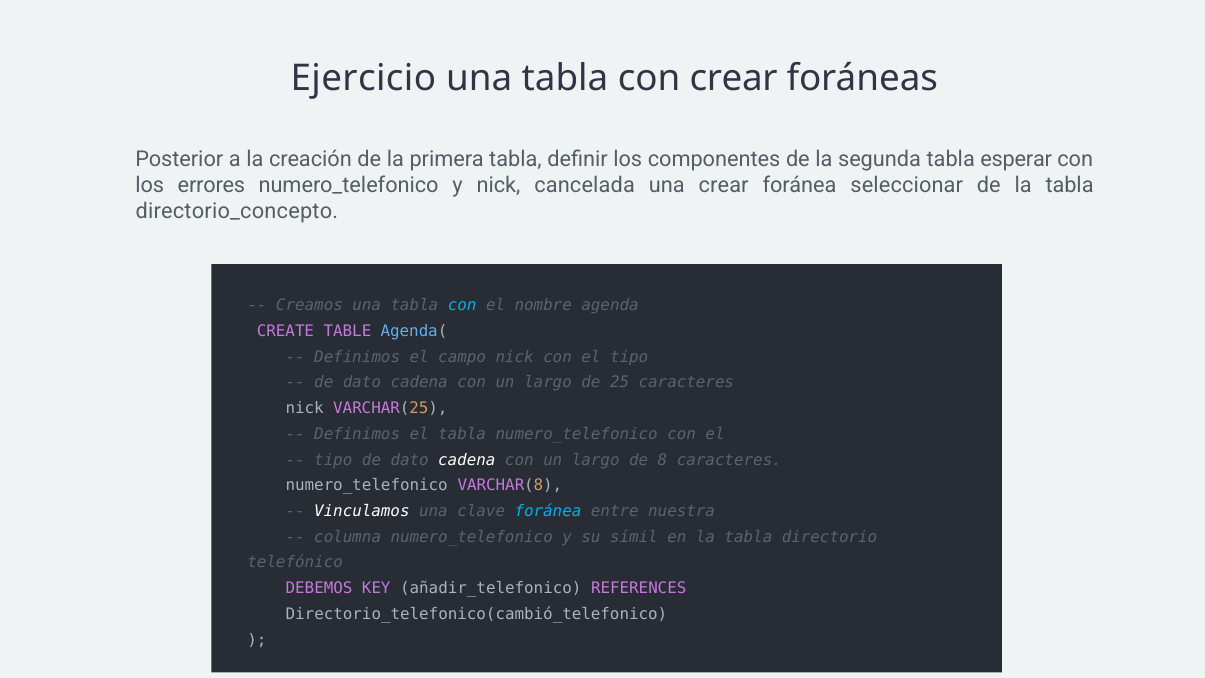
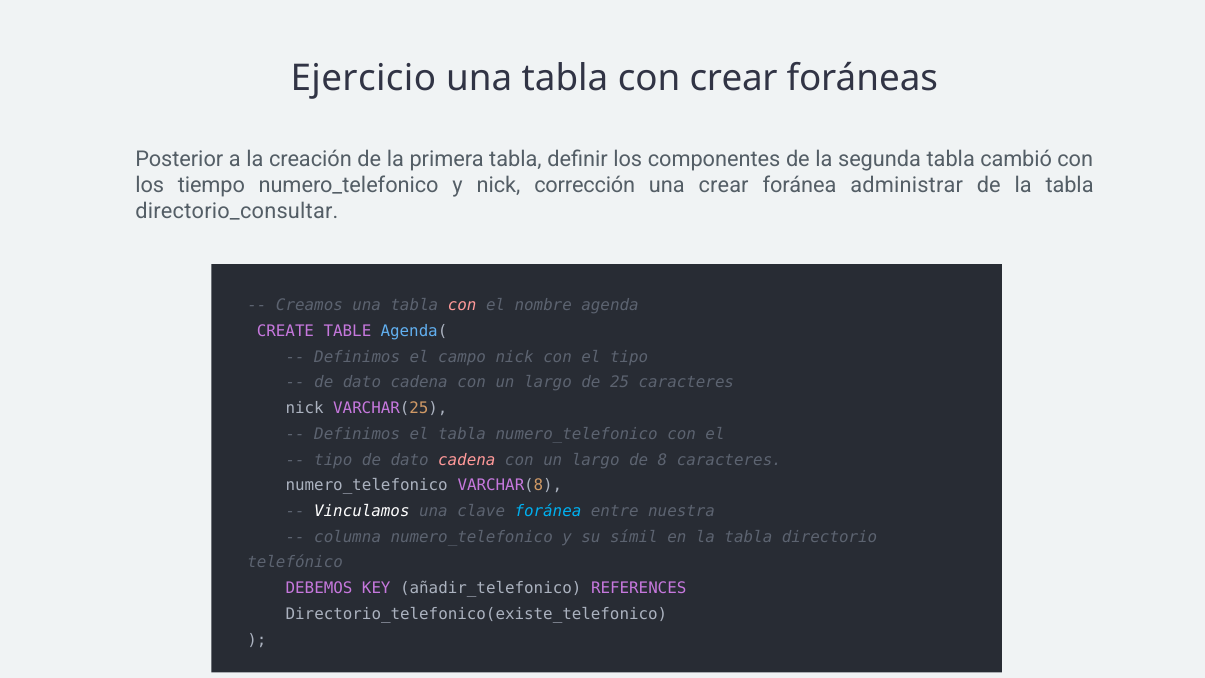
esperar: esperar -> cambió (1016, 159)
errores: errores -> tiempo (211, 185)
cancelada: cancelada -> corrección (585, 185)
seleccionar: seleccionar -> administrar (907, 185)
directorio_concepto: directorio_concepto -> directorio_consultar (237, 211)
con colour: light blue -> pink (462, 305)
cadena colour: white -> pink (467, 460)
Directorio_telefonico(cambió_telefonico: Directorio_telefonico(cambió_telefonico -> Directorio_telefonico(existe_telefonico (476, 614)
